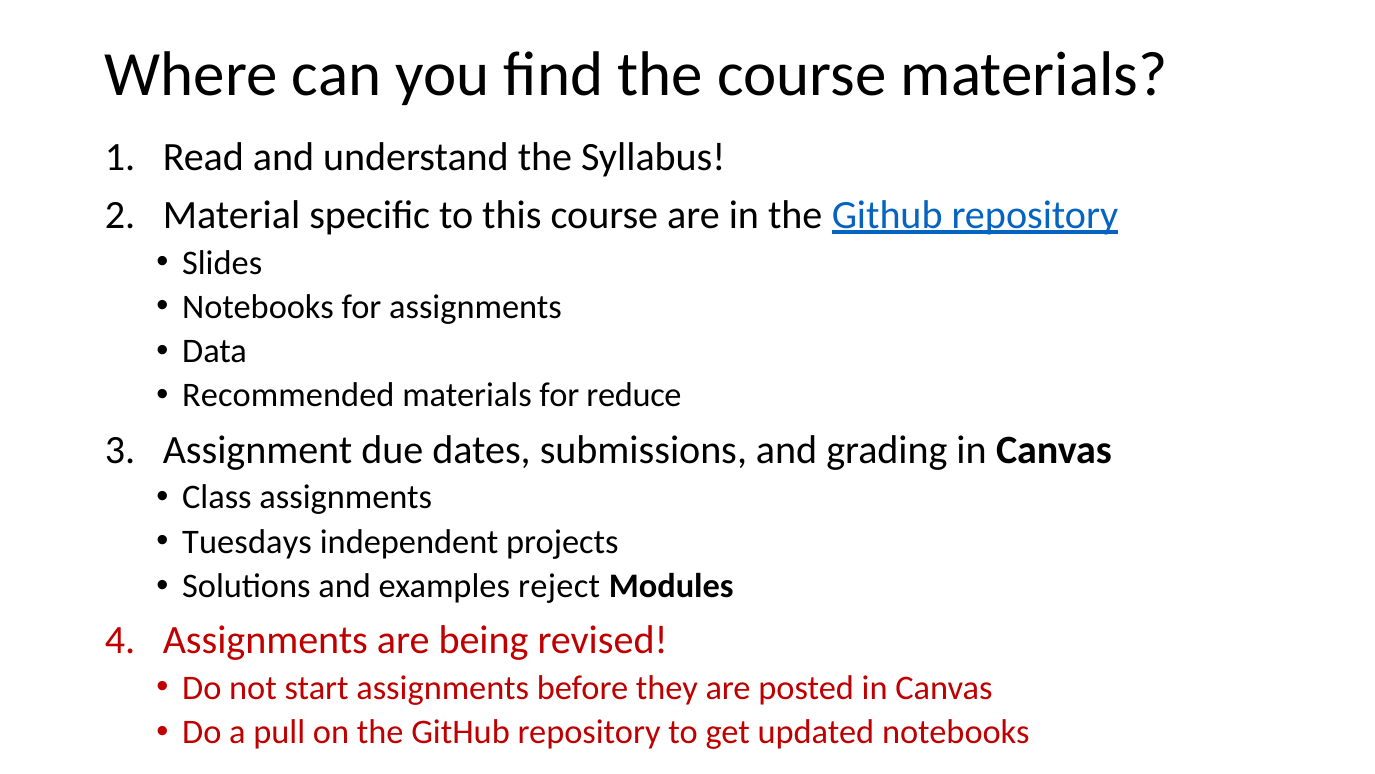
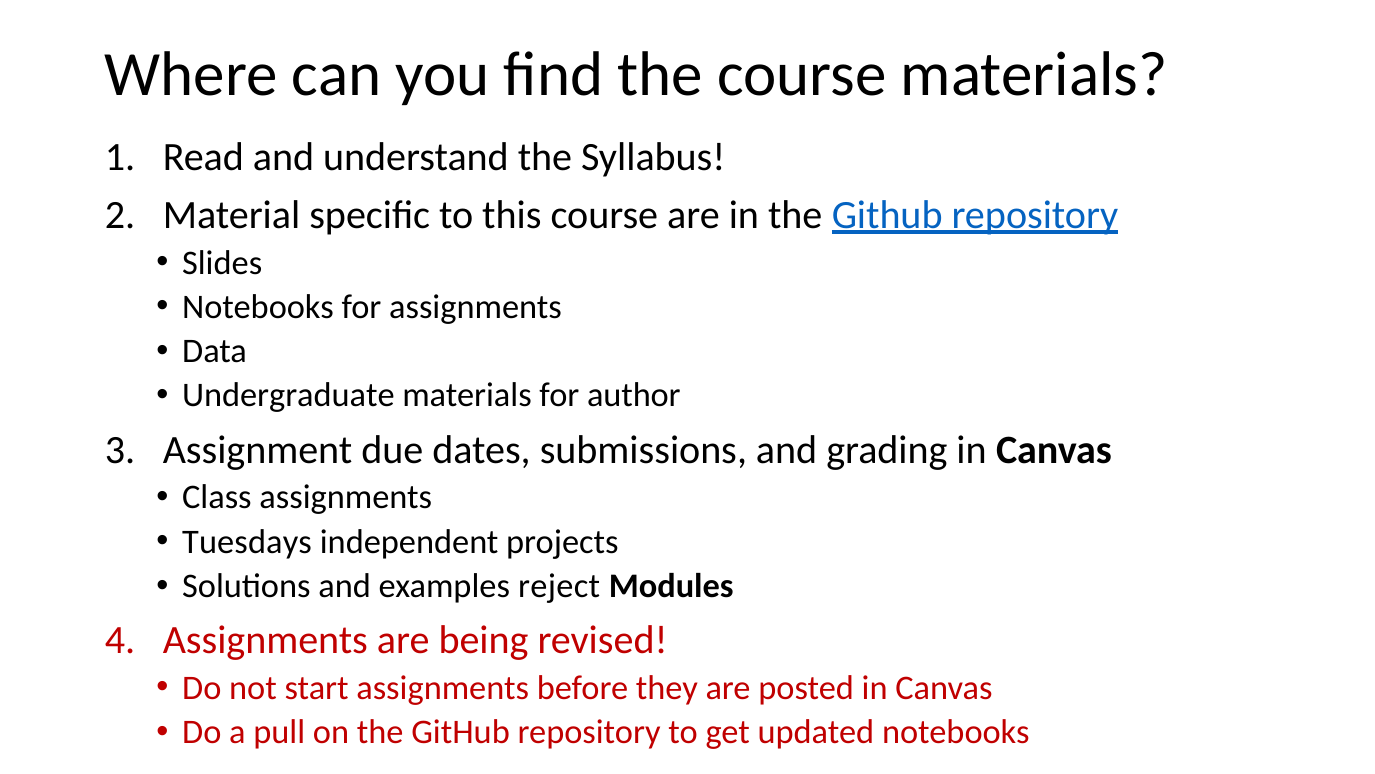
Recommended: Recommended -> Undergraduate (288, 395)
reduce: reduce -> author (634, 395)
